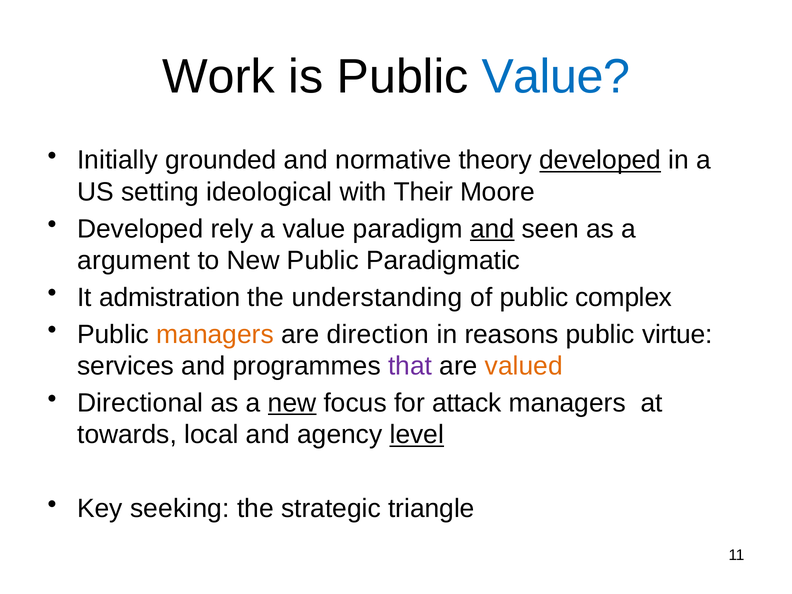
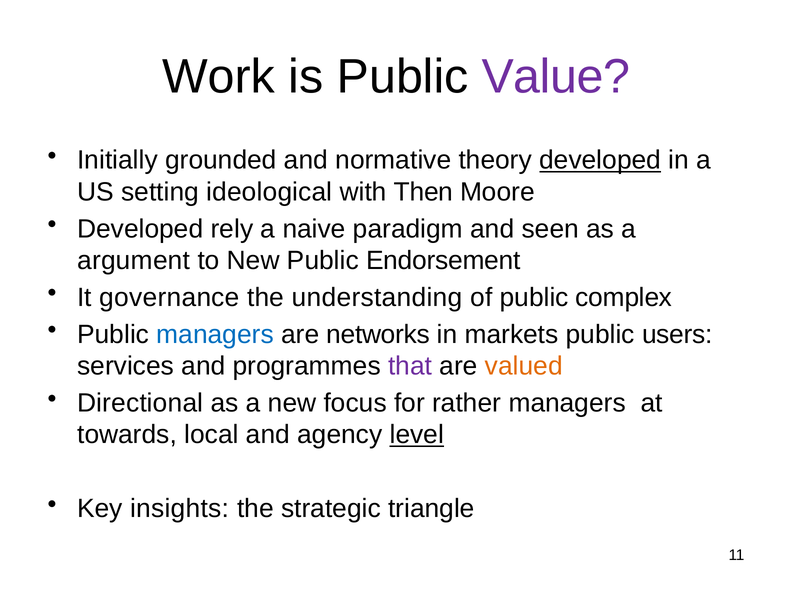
Value colour: blue -> purple (556, 77)
Their: Their -> Then (423, 192)
a value: value -> naive (314, 229)
and underline: present -> none (492, 229)
Paradigmatic: Paradigmatic -> Endorsement (443, 261)
admistration: admistration -> governance (169, 298)
managers colour: orange -> blue (215, 334)
direction: direction -> networks (378, 334)
reasons: reasons -> markets (511, 334)
virtue: virtue -> users (677, 334)
new underline: present -> none (292, 403)
attack: attack -> rather (467, 403)
seeking: seeking -> insights (180, 509)
